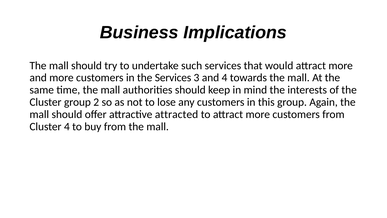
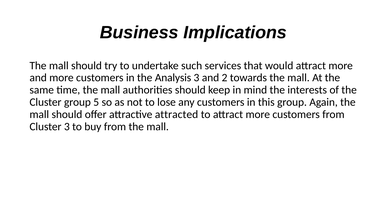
the Services: Services -> Analysis (173, 78)
and 4: 4 -> 2 (225, 78)
2: 2 -> 5 (96, 102)
Cluster 4: 4 -> 3 (67, 126)
